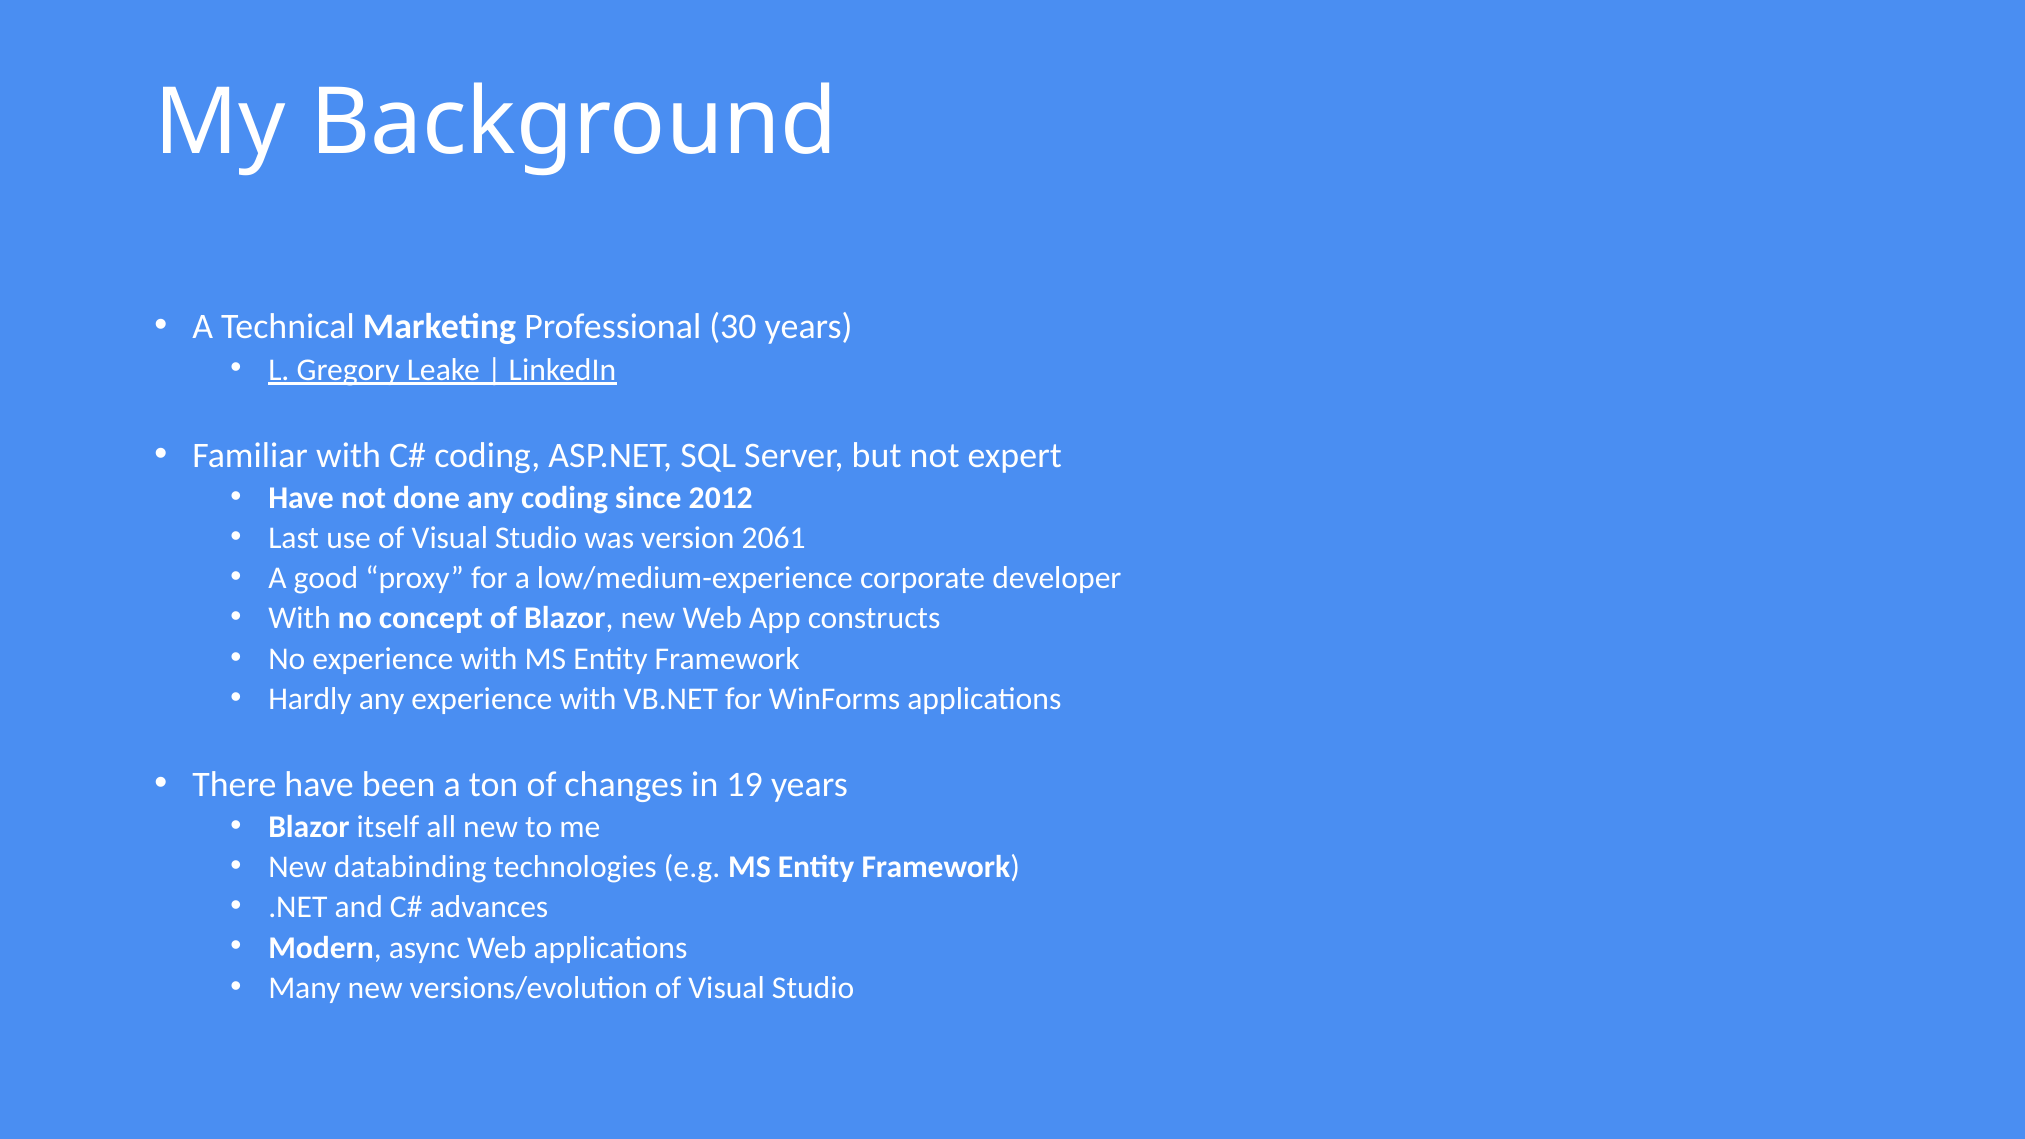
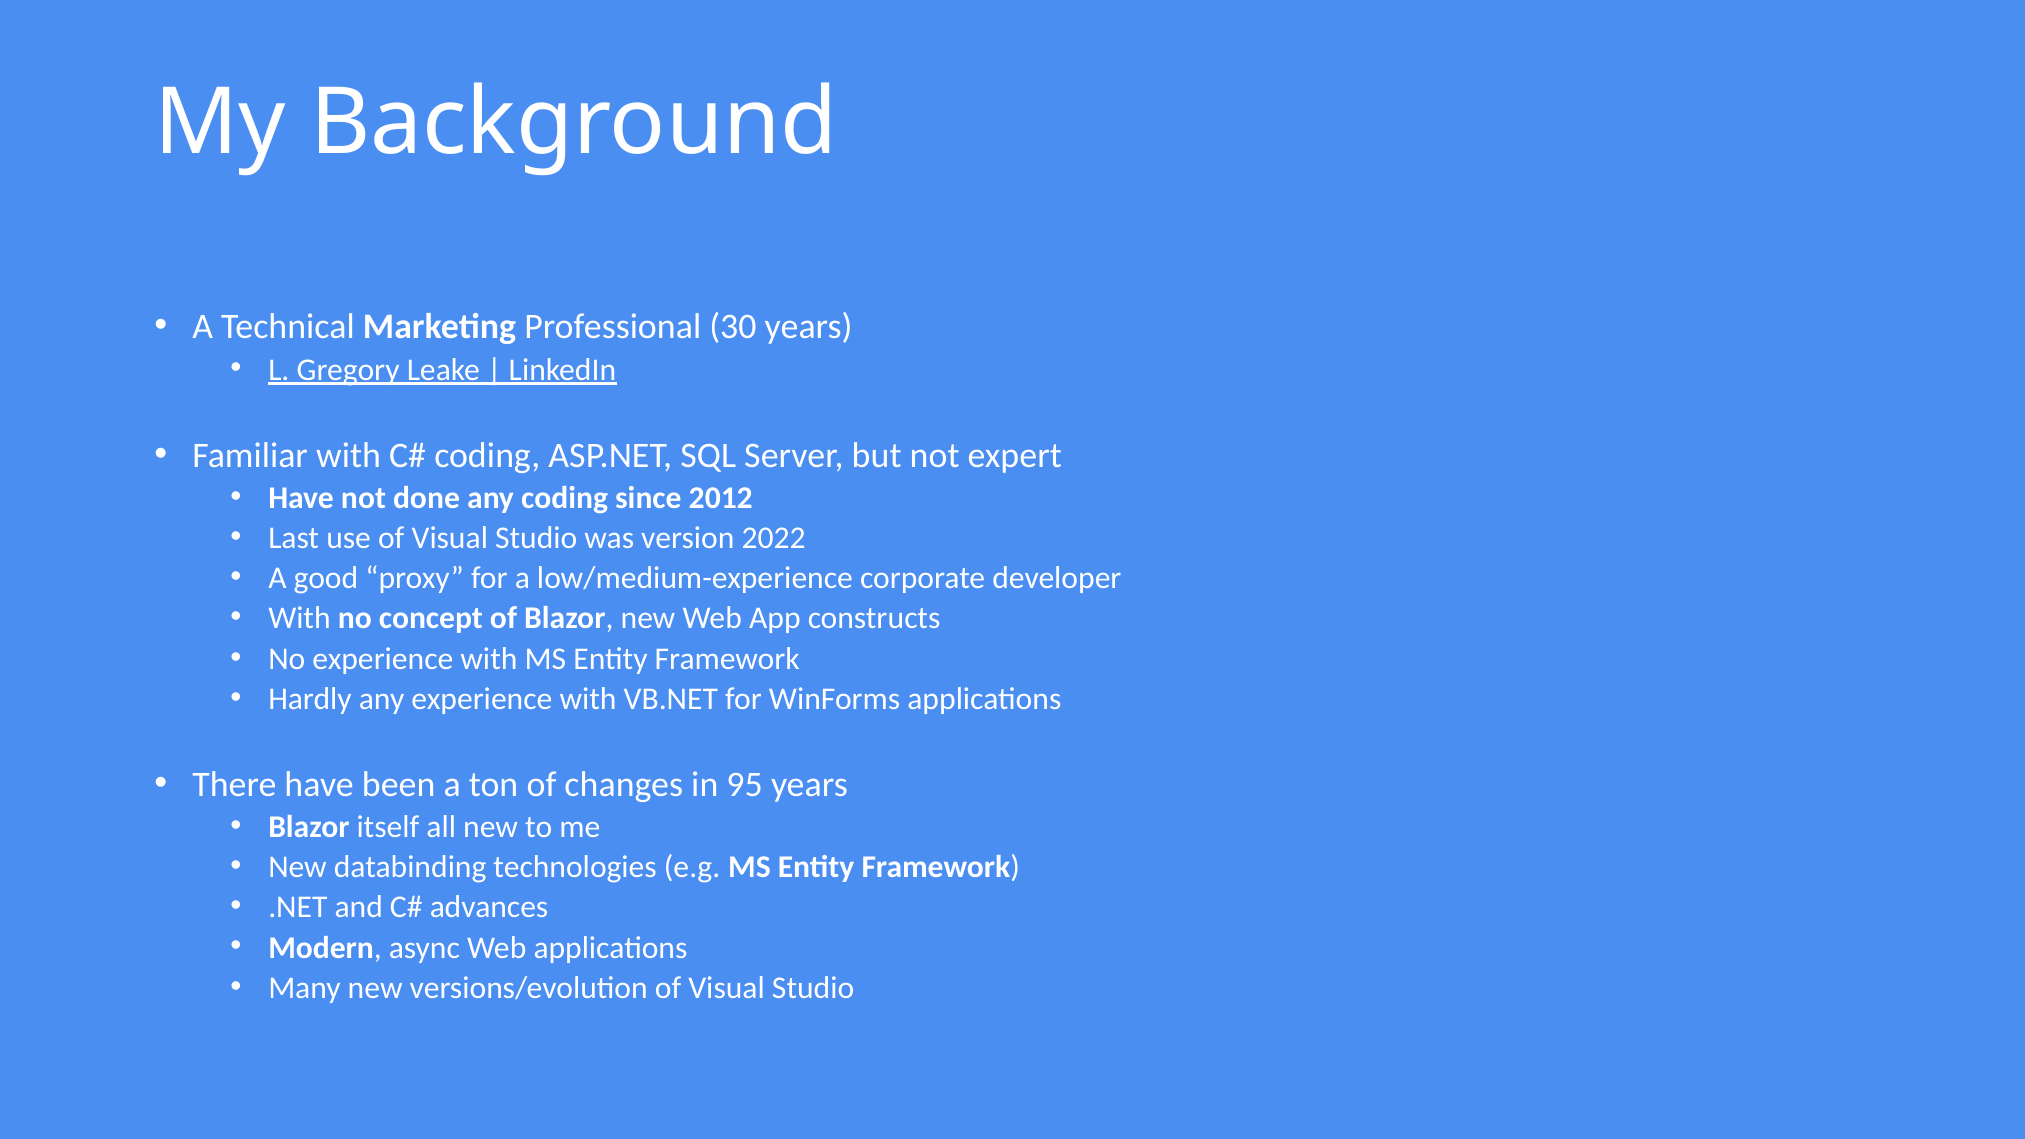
2061: 2061 -> 2022 (774, 538)
19: 19 -> 95 (745, 785)
